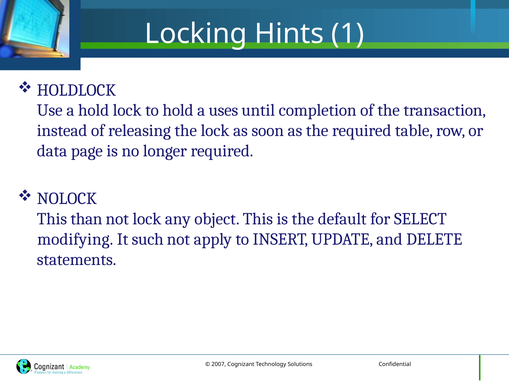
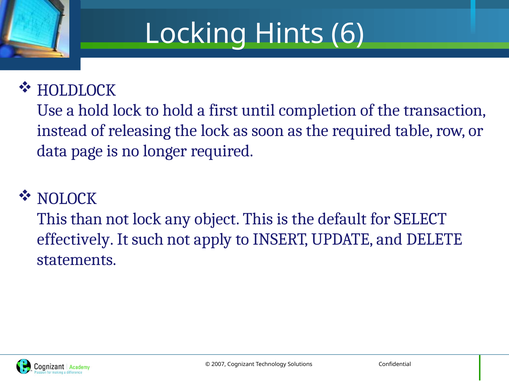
1: 1 -> 6 (348, 34)
uses: uses -> first (223, 111)
modifying: modifying -> effectively (75, 240)
